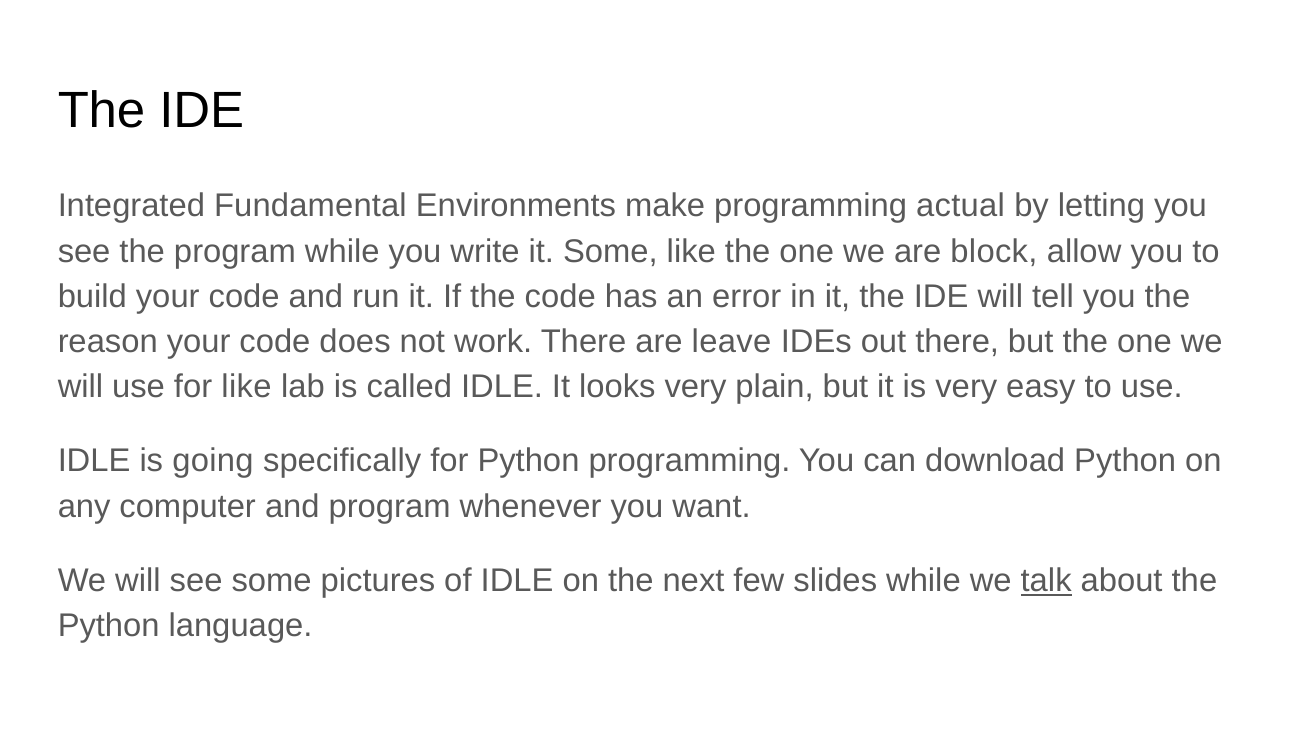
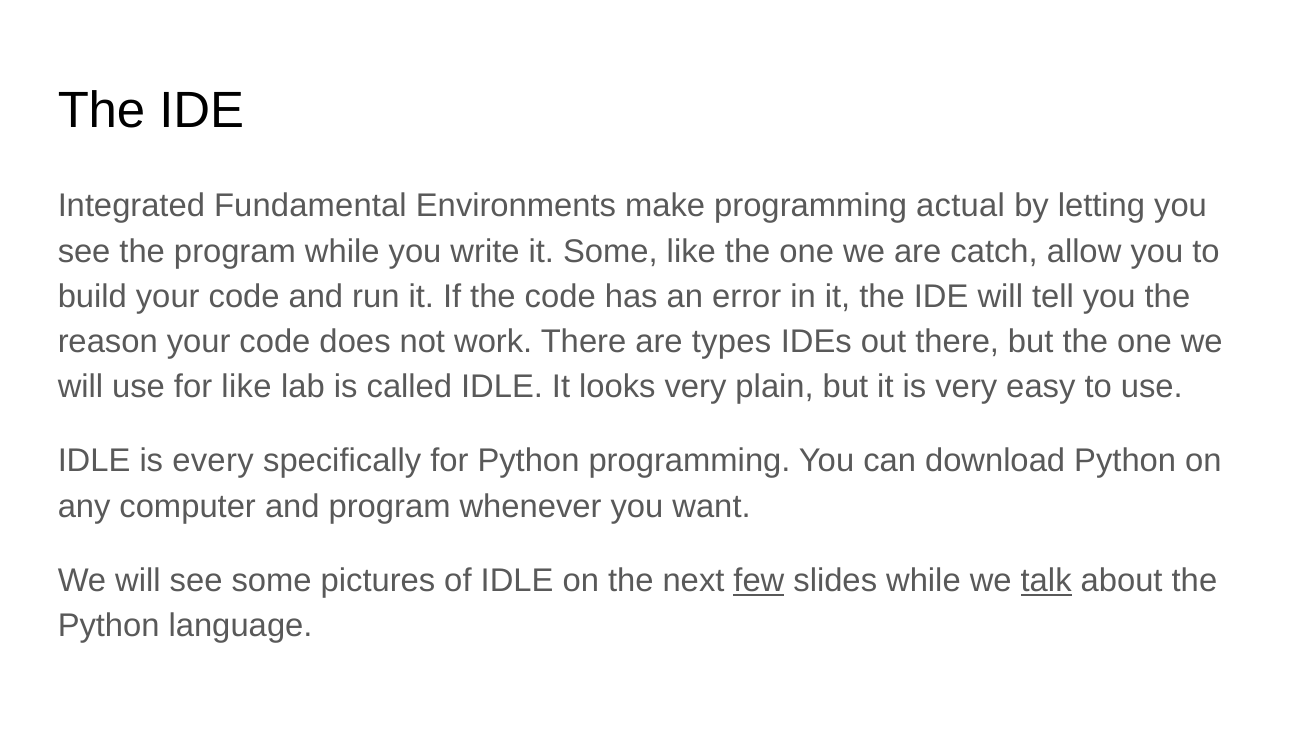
block: block -> catch (994, 251)
leave: leave -> types (732, 342)
going: going -> every (213, 461)
few underline: none -> present (759, 580)
